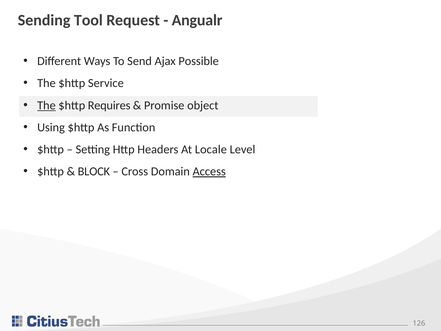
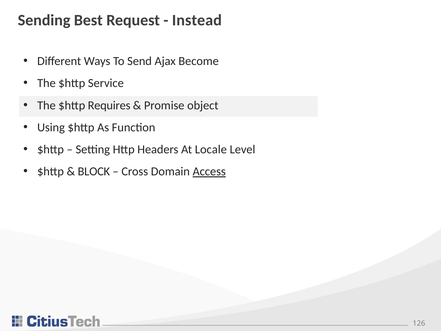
Tool: Tool -> Best (88, 20)
Angualr: Angualr -> Instead (197, 20)
Possible: Possible -> Become (199, 61)
The underline: present -> none (46, 105)
